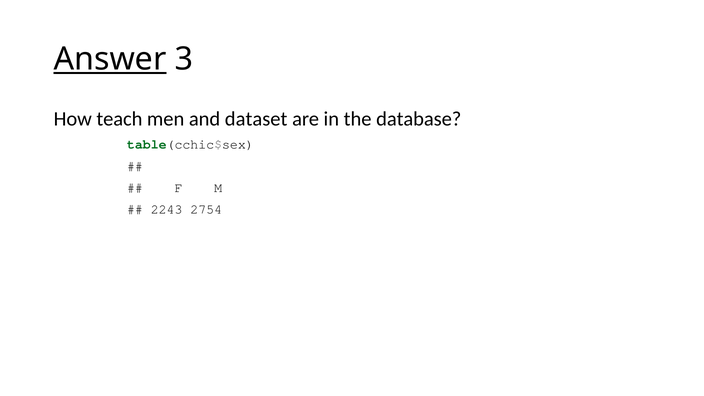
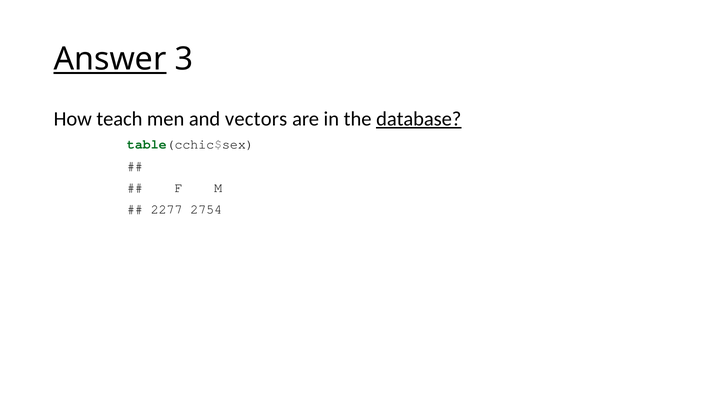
dataset: dataset -> vectors (256, 119)
database underline: none -> present (419, 119)
2243: 2243 -> 2277 (167, 209)
